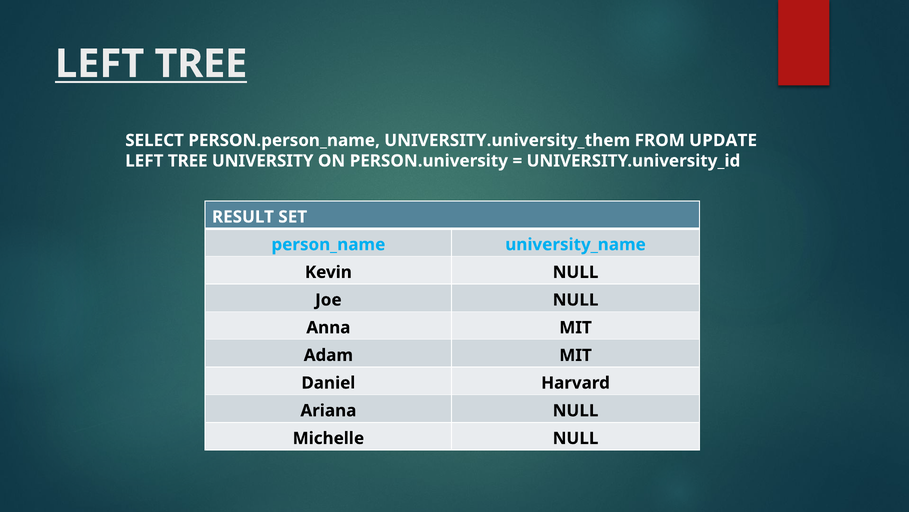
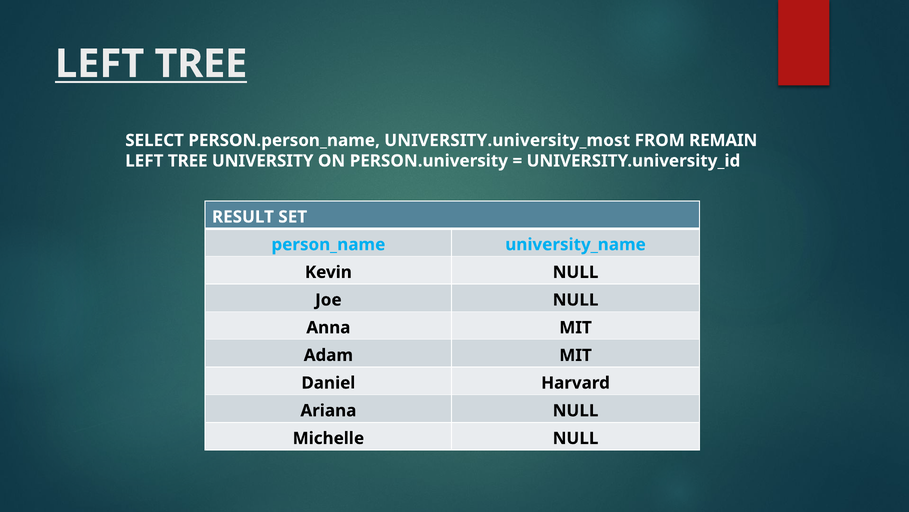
UNIVERSITY.university_them: UNIVERSITY.university_them -> UNIVERSITY.university_most (507, 140)
UPDATE: UPDATE -> REMAIN (723, 140)
